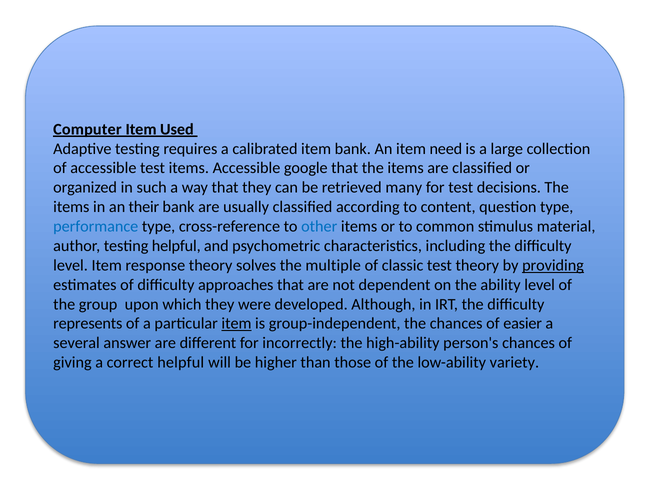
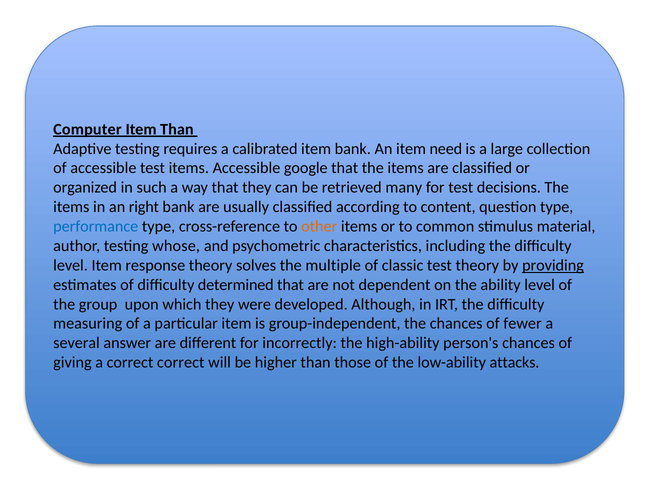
Item Used: Used -> Than (177, 129)
their: their -> right (144, 207)
other colour: blue -> orange (319, 226)
testing helpful: helpful -> whose (176, 246)
approaches: approaches -> determined (236, 285)
represents: represents -> measuring (88, 324)
item underline: present -> none (236, 324)
easier: easier -> fewer (523, 324)
correct helpful: helpful -> correct (181, 363)
variety: variety -> attacks (514, 363)
